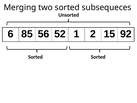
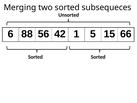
85: 85 -> 88 (27, 34)
52: 52 -> 42 (60, 34)
2: 2 -> 5 (93, 34)
92: 92 -> 66 (126, 34)
